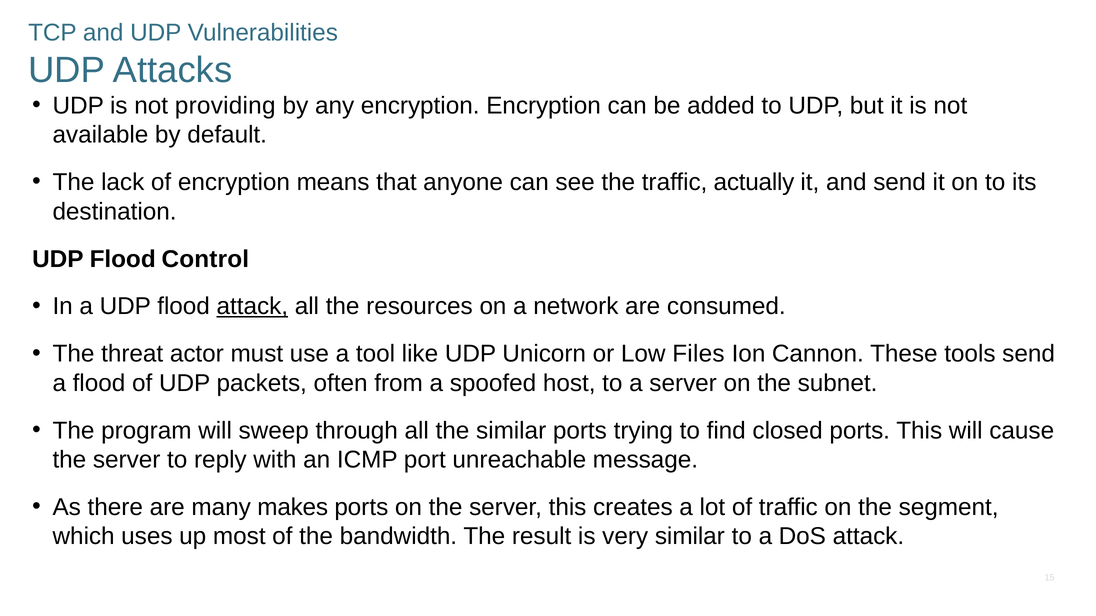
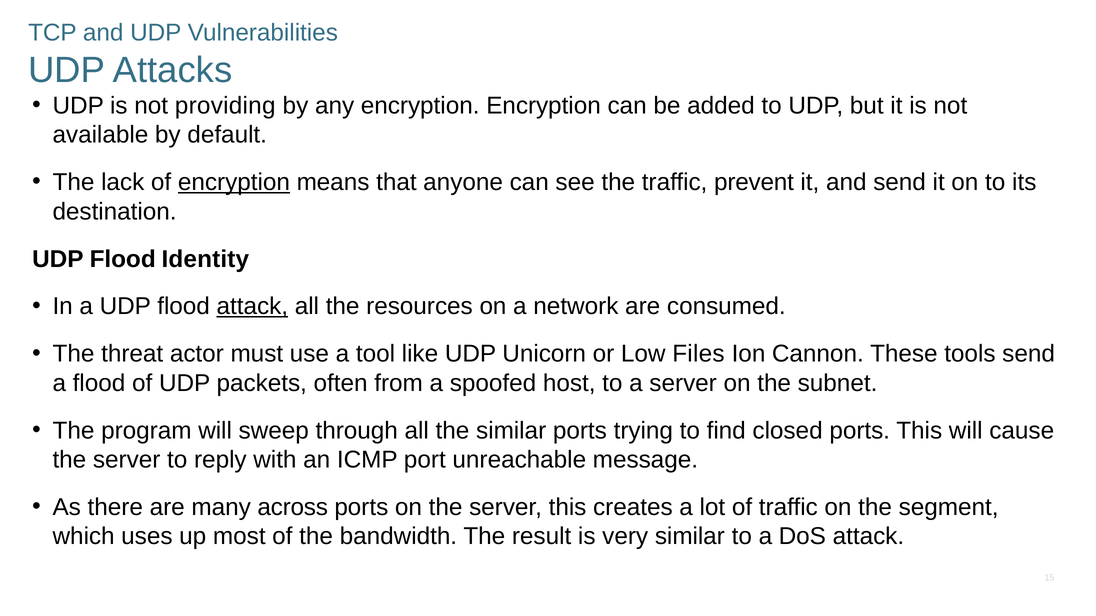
encryption underline: none -> present (234, 182)
actually: actually -> prevent (754, 182)
Control: Control -> Identity (205, 259)
makes: makes -> across (293, 508)
